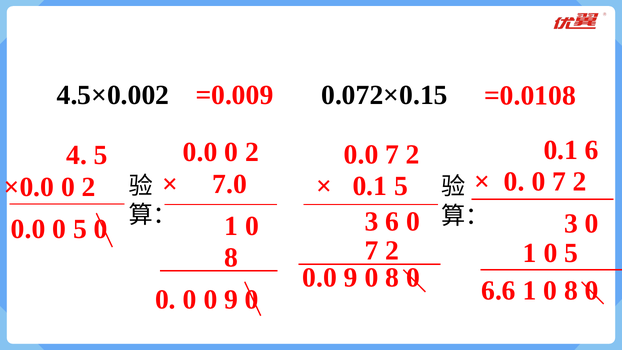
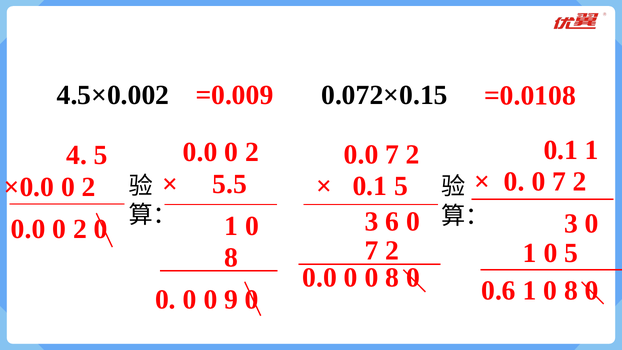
0.1 6: 6 -> 1 (592, 150)
7.0: 7.0 -> 5.5 (230, 184)
5: 5 -> 2 (80, 229)
9: 9 -> 0 (351, 278)
6.6: 6.6 -> 0.6 (498, 291)
